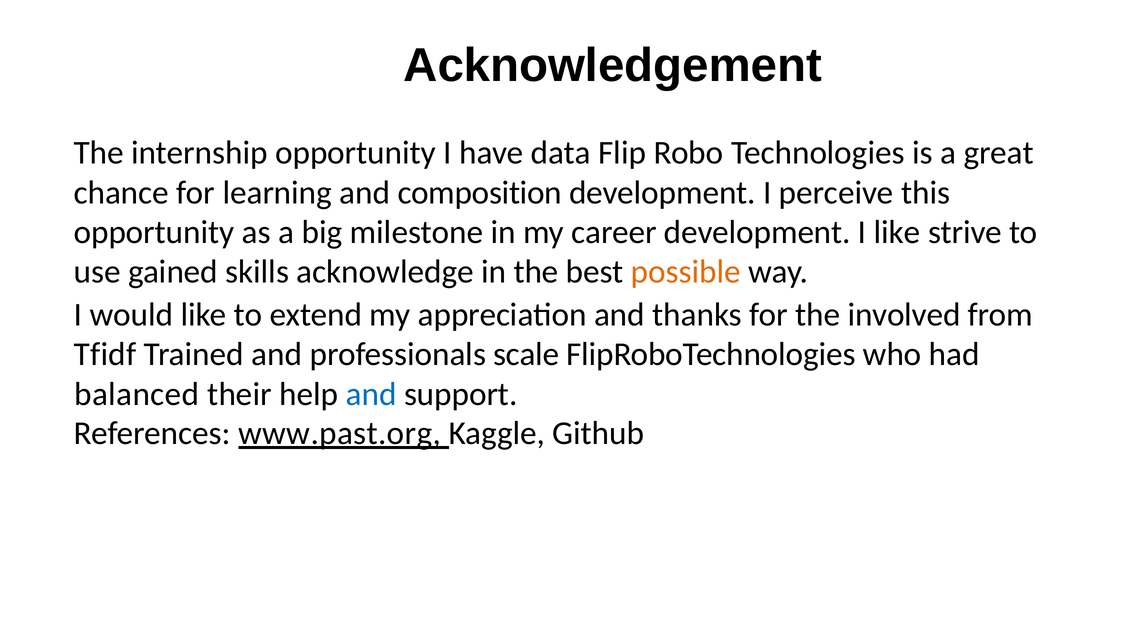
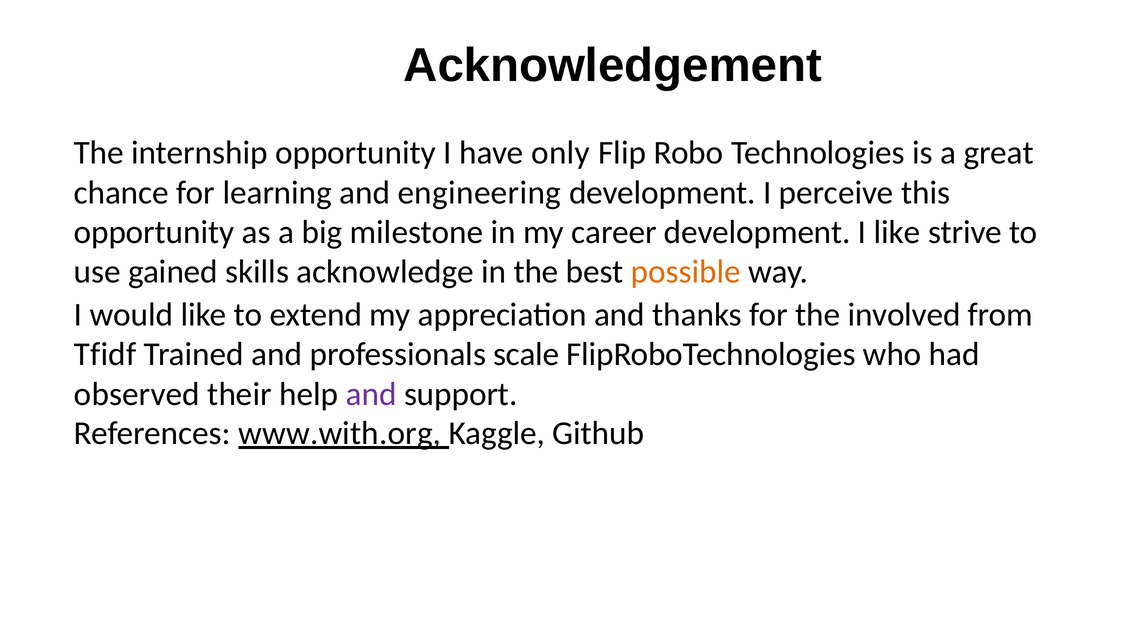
data: data -> only (561, 153)
composition: composition -> engineering (479, 193)
balanced: balanced -> observed (137, 394)
and colour: blue -> purple (371, 394)
www.past.org: www.past.org -> www.with.org (340, 433)
